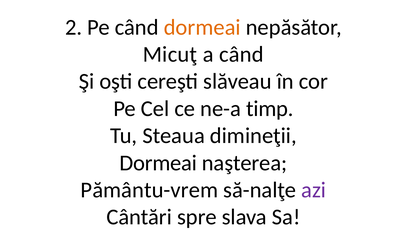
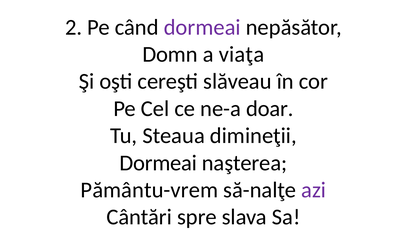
dormeai colour: orange -> purple (202, 27)
Micuţ: Micuţ -> Domn (170, 54)
a când: când -> viaţa (241, 54)
timp: timp -> doar (270, 109)
